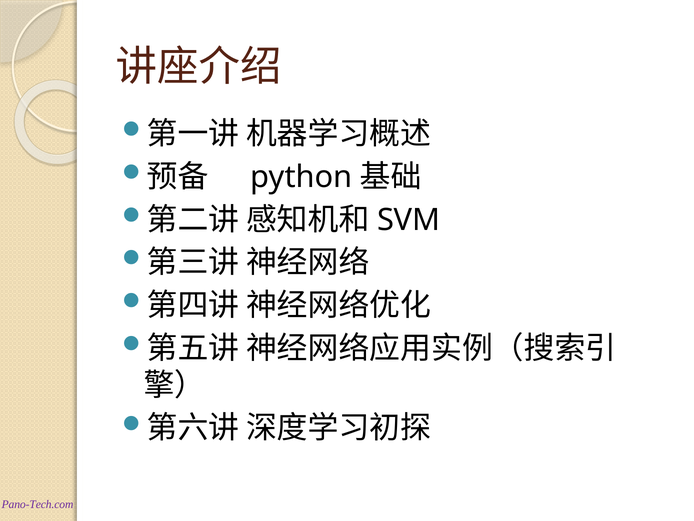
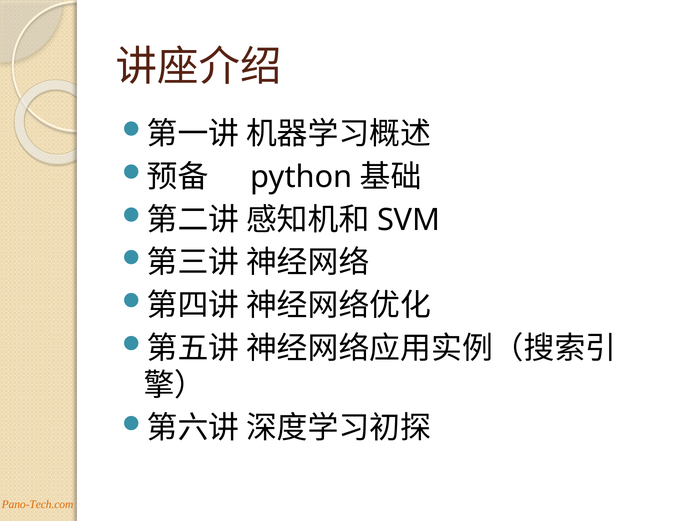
Pano-Tech.com colour: purple -> orange (37, 504)
